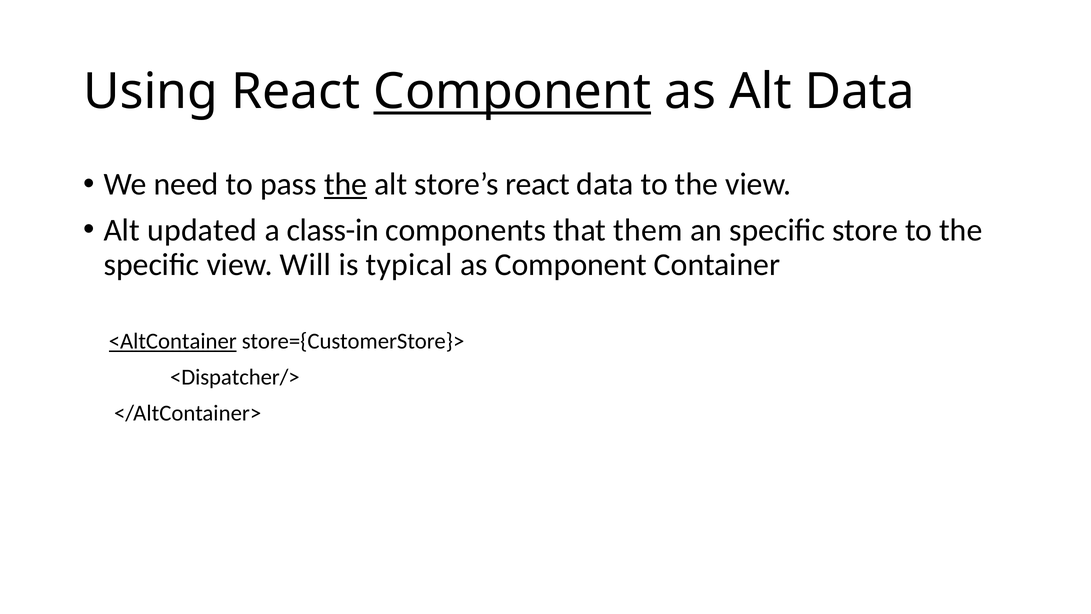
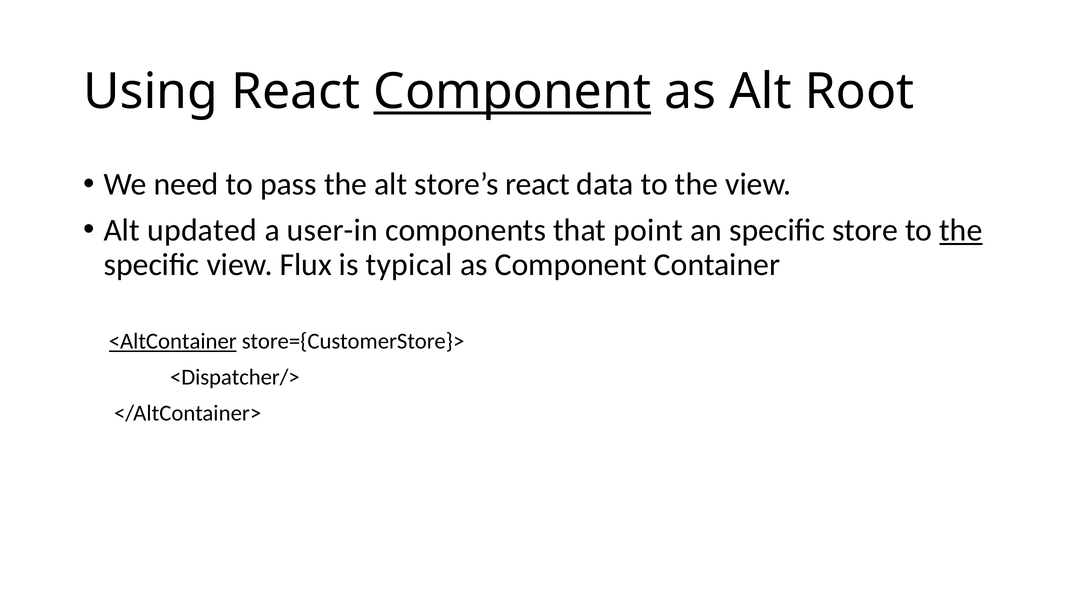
Alt Data: Data -> Root (860, 92)
the underline: present -> none (346, 184)
class-in: class-in -> user-in (333, 230)
them: them -> point (648, 230)
the underline: none -> present (961, 230)
Will: Will -> Flux (306, 264)
